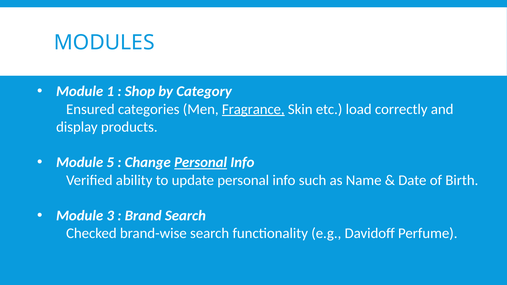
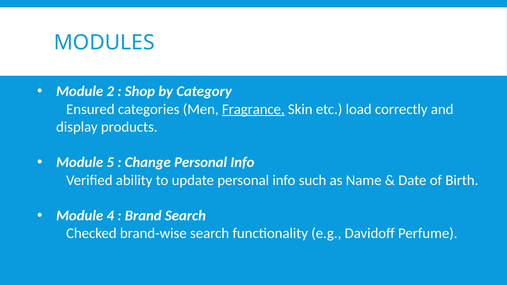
1: 1 -> 2 (110, 92)
Personal underline: present -> none (201, 163)
3: 3 -> 4 (110, 216)
